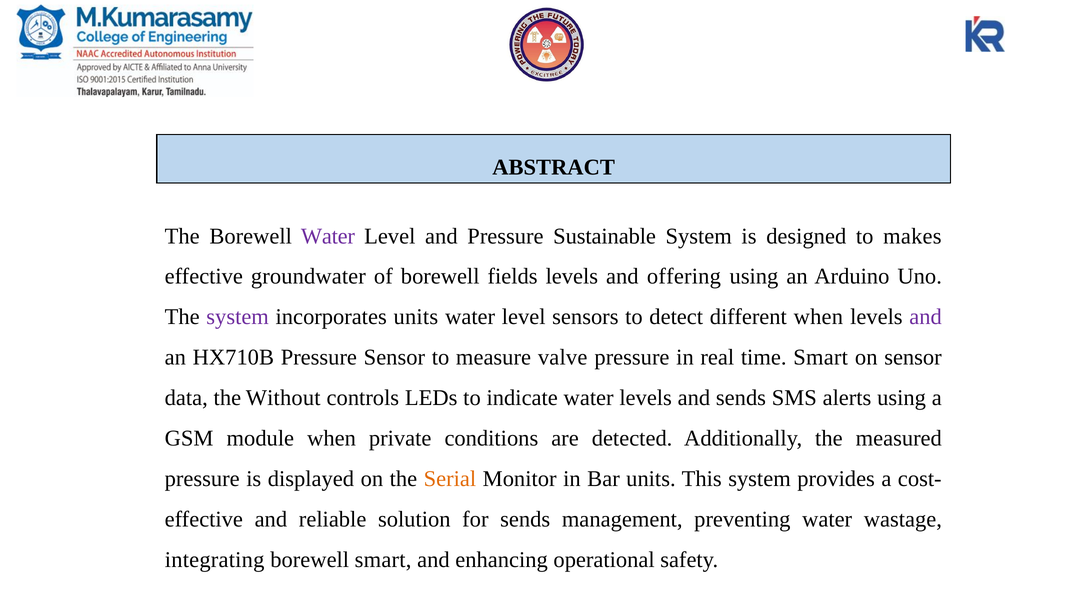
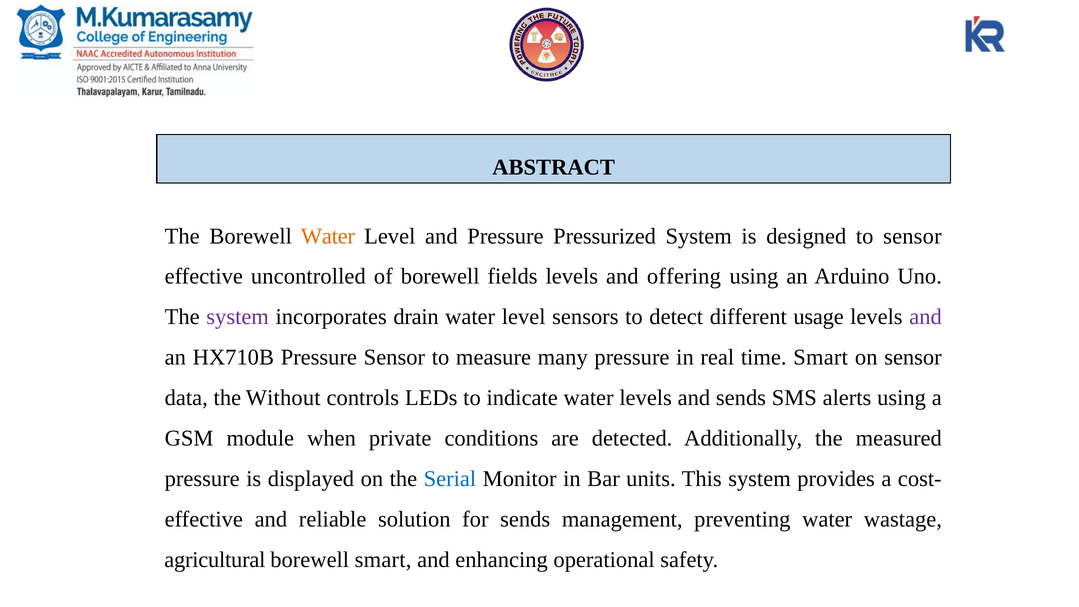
Water colour: purple -> orange (328, 236)
Sustainable: Sustainable -> Pressurized (605, 236)
to makes: makes -> sensor (912, 236)
groundwater: groundwater -> uncontrolled (308, 277)
incorporates units: units -> drain (416, 317)
different when: when -> usage (819, 317)
valve: valve -> many (563, 357)
Serial colour: orange -> blue (450, 479)
integrating: integrating -> agricultural (215, 560)
